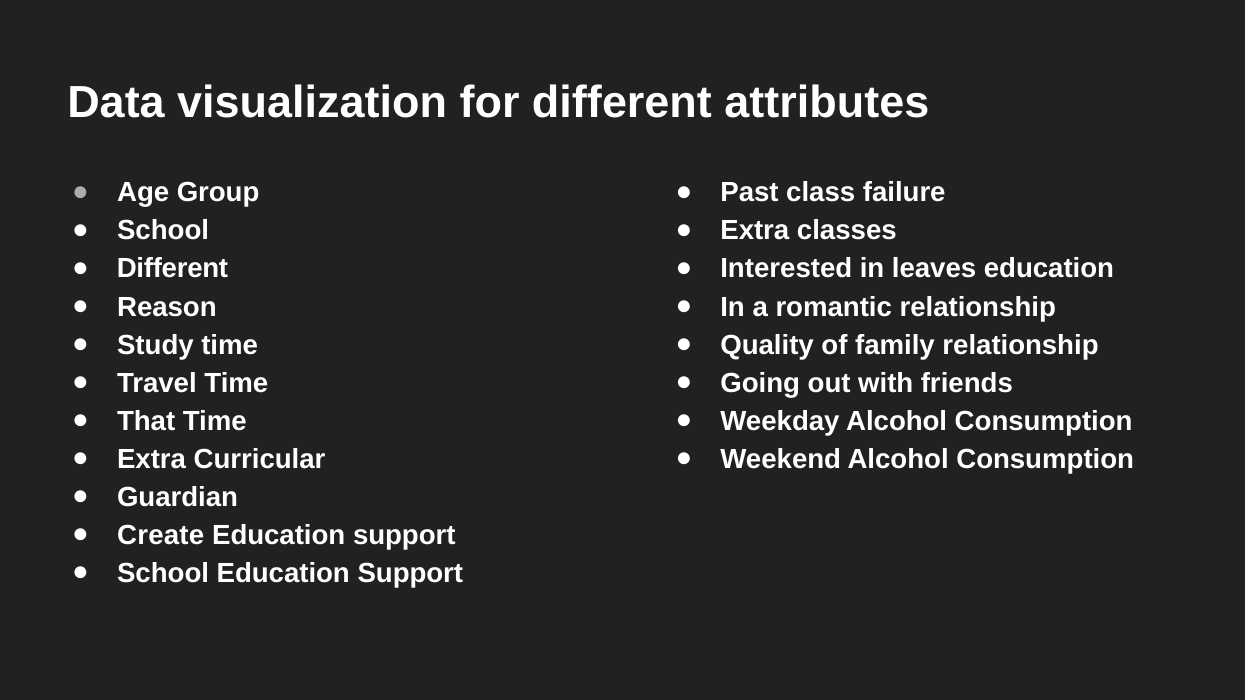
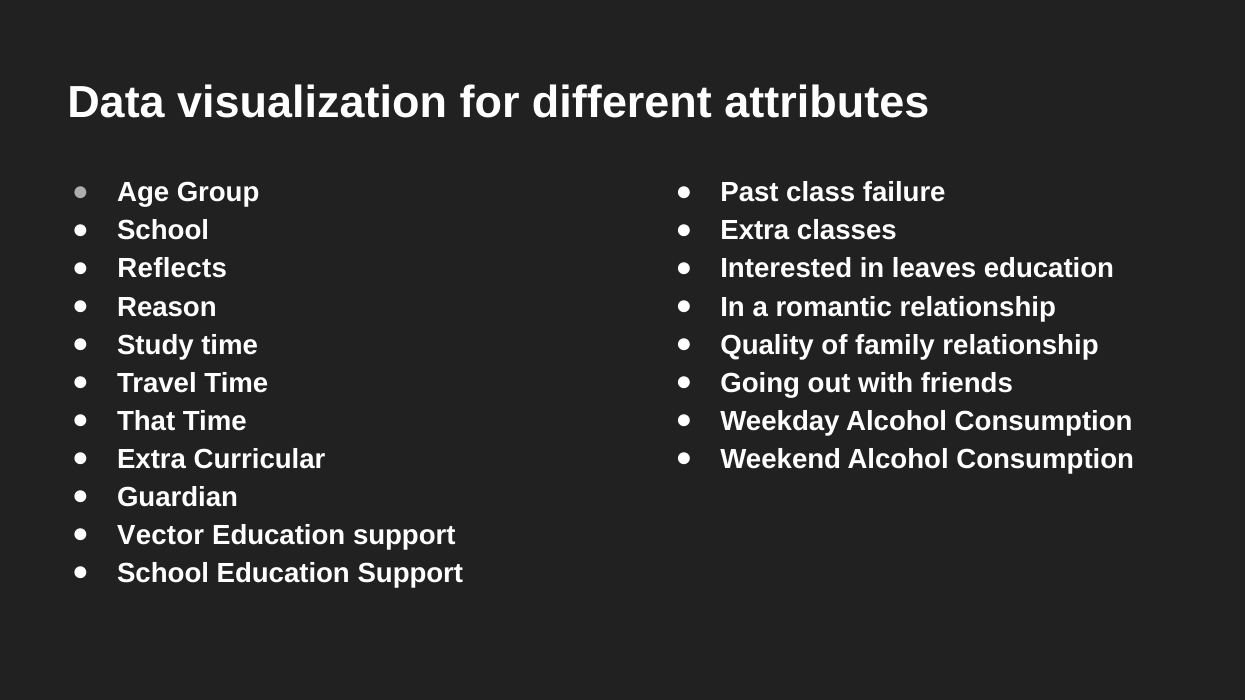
Different: Different -> Reflects (172, 269)
Create: Create -> Vector (161, 536)
